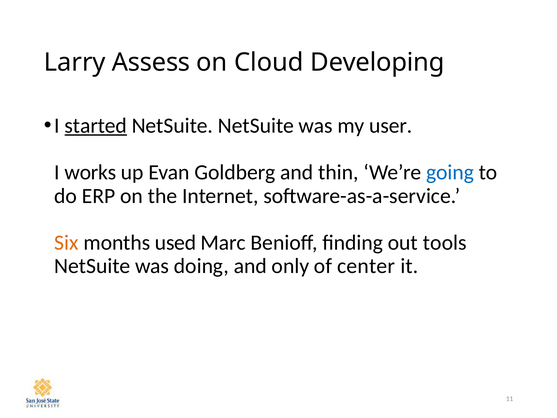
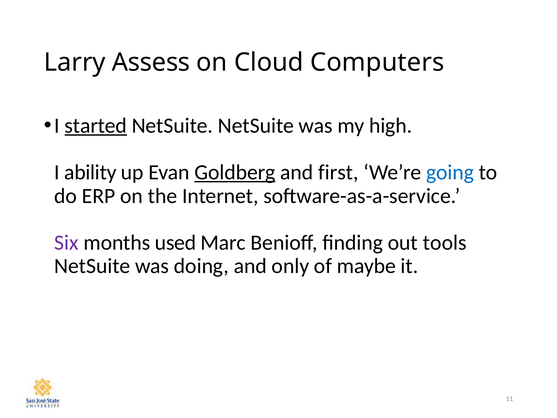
Developing: Developing -> Computers (377, 62)
user: user -> high (391, 126)
works: works -> ability (90, 172)
Goldberg underline: none -> present (235, 172)
thin: thin -> first (338, 172)
Six colour: orange -> purple (66, 243)
center: center -> maybe (366, 266)
